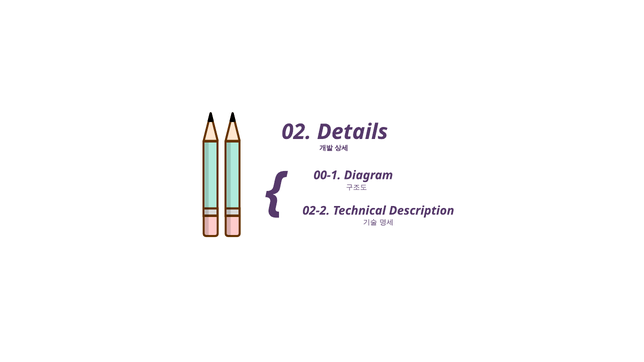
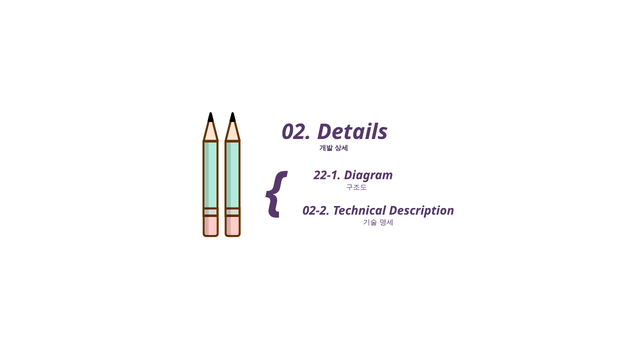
00-1: 00-1 -> 22-1 (327, 175)
